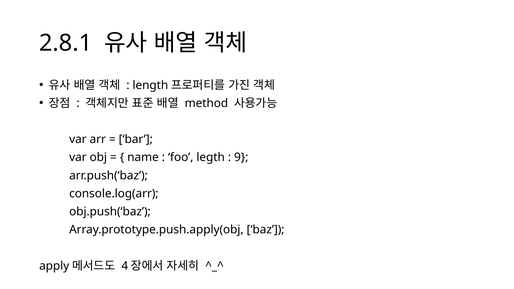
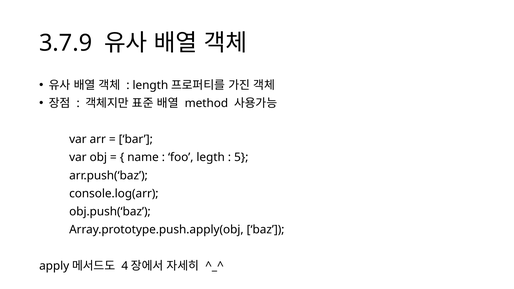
2.8.1: 2.8.1 -> 3.7.9 (66, 43)
9: 9 -> 5 (241, 157)
